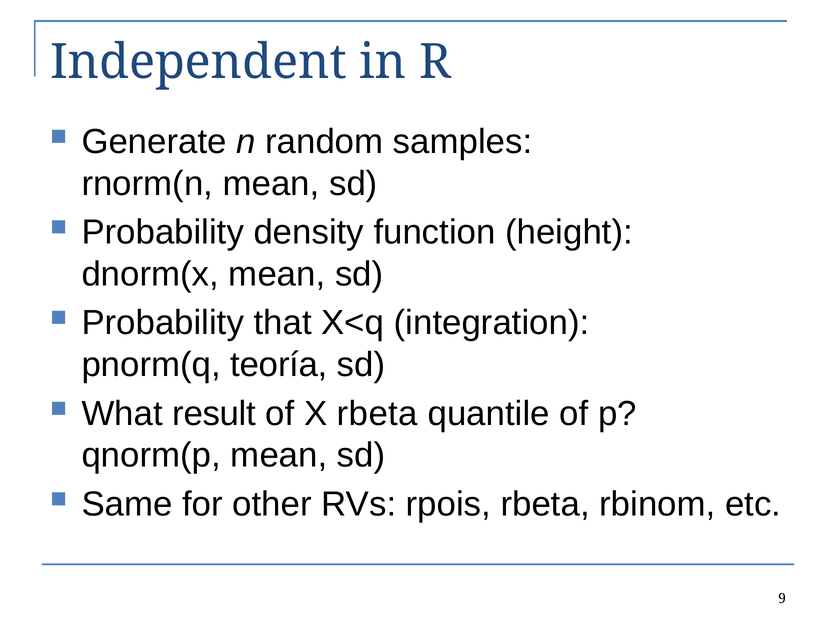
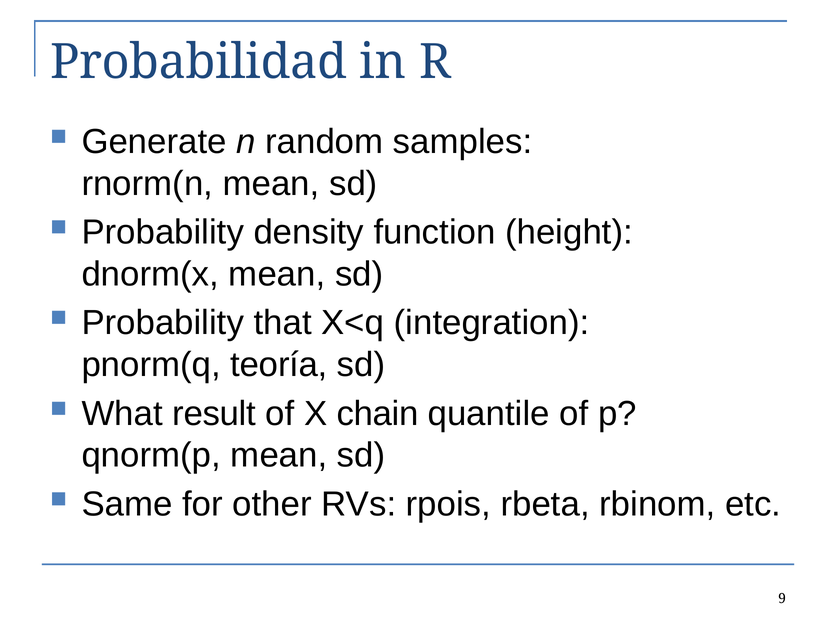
Independent: Independent -> Probabilidad (199, 62)
X rbeta: rbeta -> chain (378, 414)
